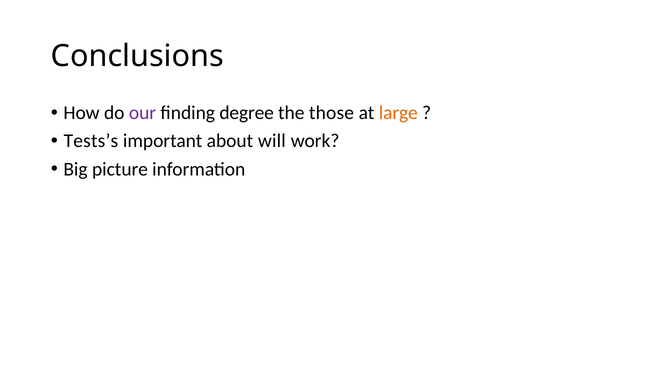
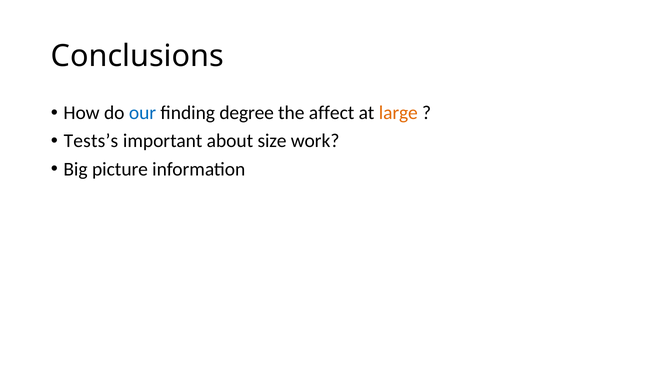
our colour: purple -> blue (143, 113)
those: those -> affect (332, 113)
will: will -> size (272, 141)
